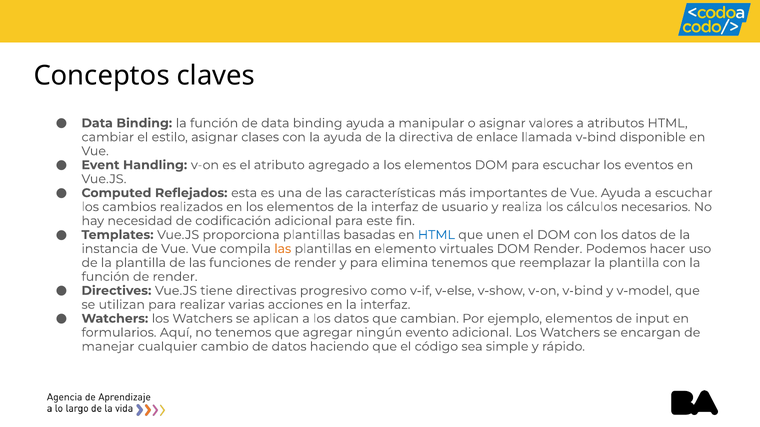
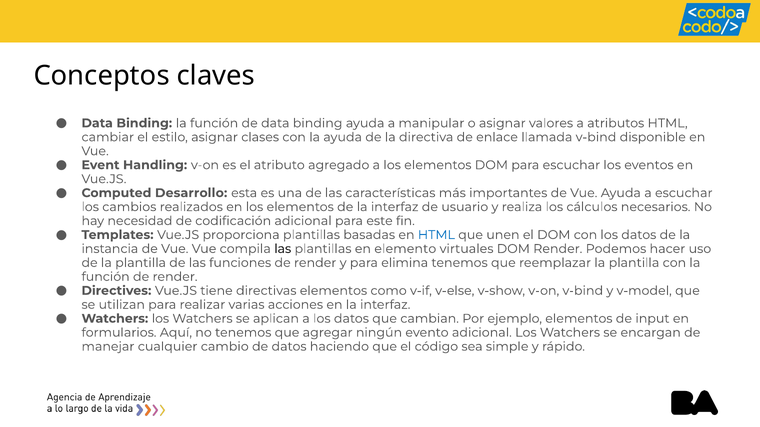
Reflejados: Reflejados -> Desarrollo (191, 193)
las colour: orange -> black (283, 249)
directivas progresivo: progresivo -> elementos (333, 291)
